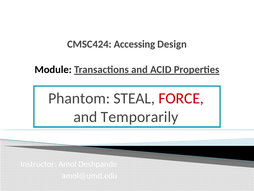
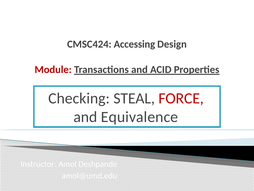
Module colour: black -> red (53, 69)
Phantom: Phantom -> Checking (79, 98)
Temporarily: Temporarily -> Equivalence (140, 117)
